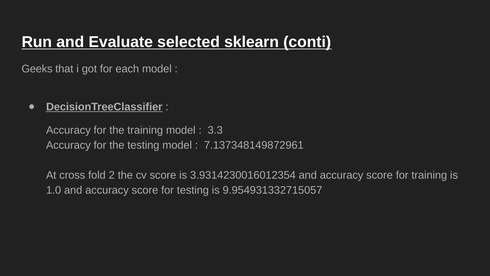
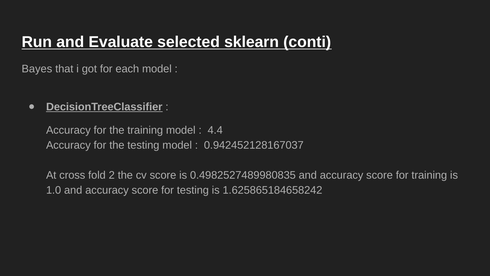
Geeks: Geeks -> Bayes (37, 69)
3.3: 3.3 -> 4.4 (215, 130)
7.137348149872961: 7.137348149872961 -> 0.942452128167037 (254, 145)
3.9314230016012354: 3.9314230016012354 -> 0.4982527489980835 (243, 175)
9.954931332715057: 9.954931332715057 -> 1.625865184658242 (272, 190)
